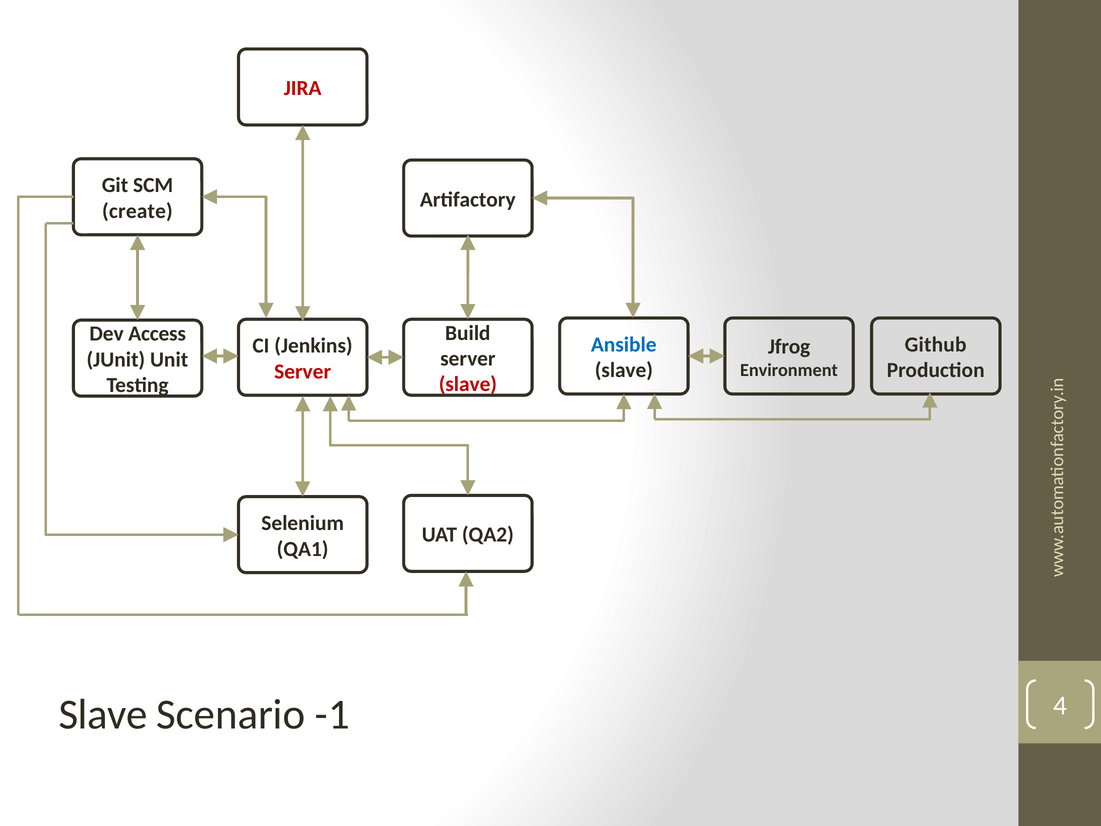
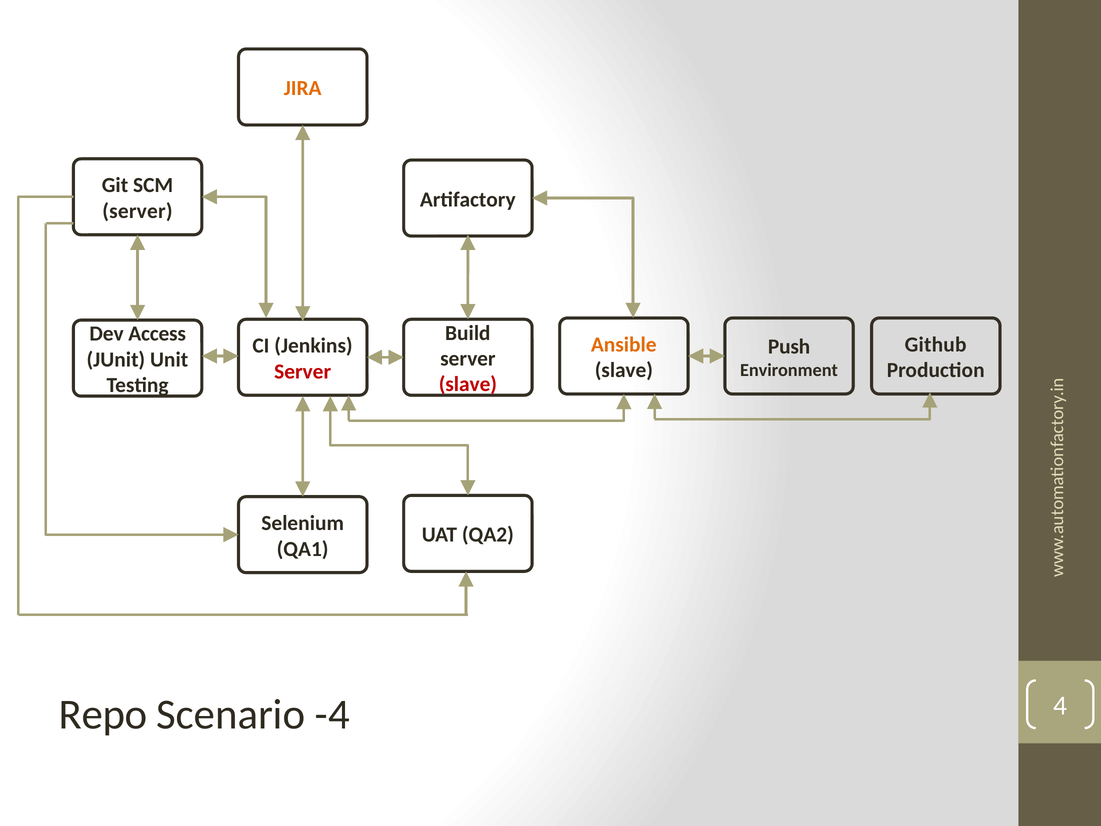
JIRA colour: red -> orange (303, 88)
create: create -> server (137, 211)
Ansible colour: blue -> orange (624, 345)
Jfrog: Jfrog -> Push (789, 346)
Slave: Slave -> Repo (103, 714)
-1: -1 -> -4 (332, 714)
